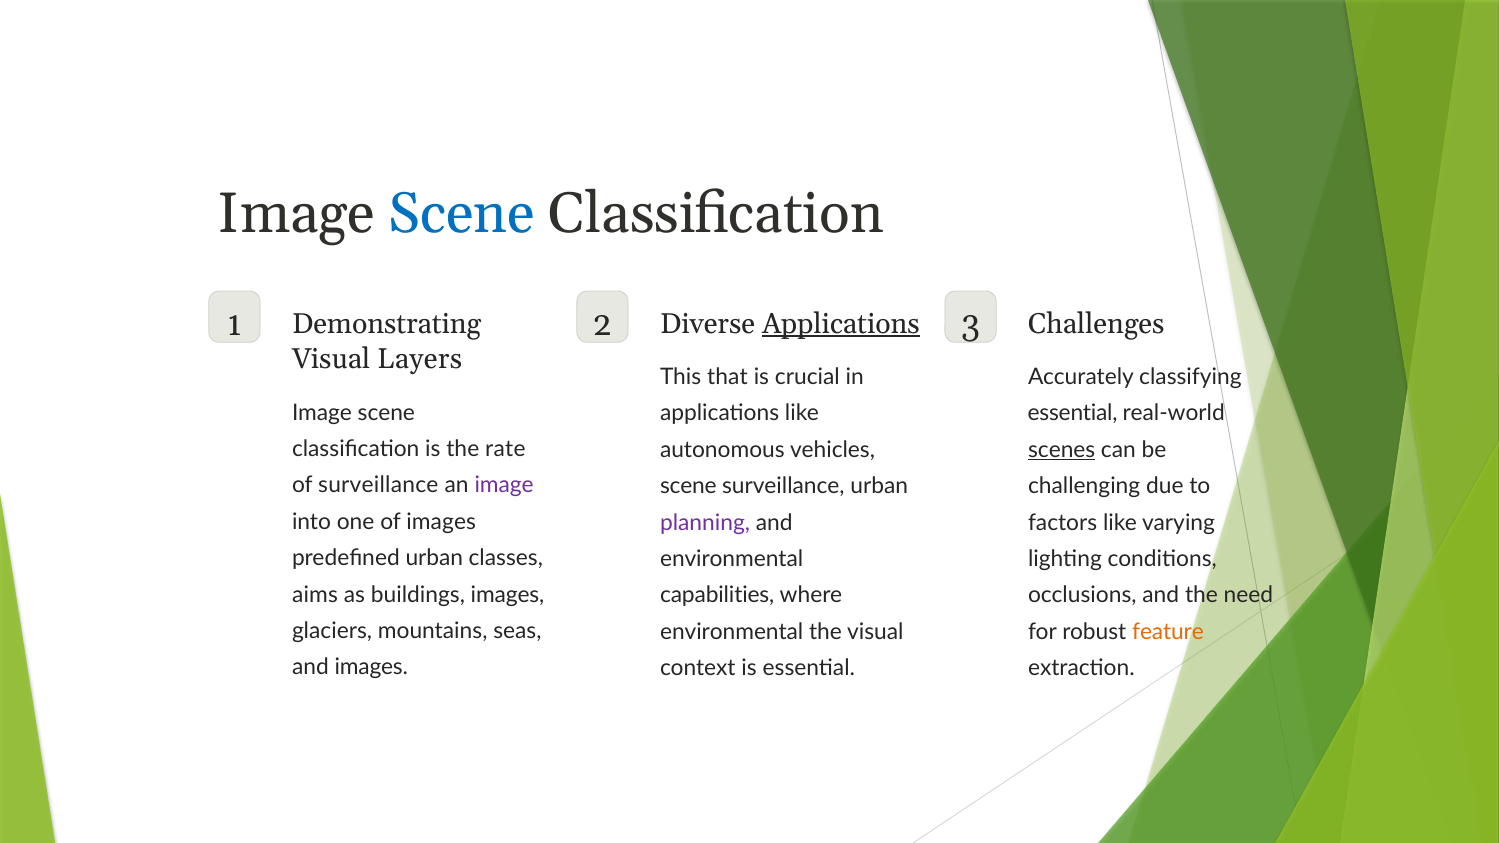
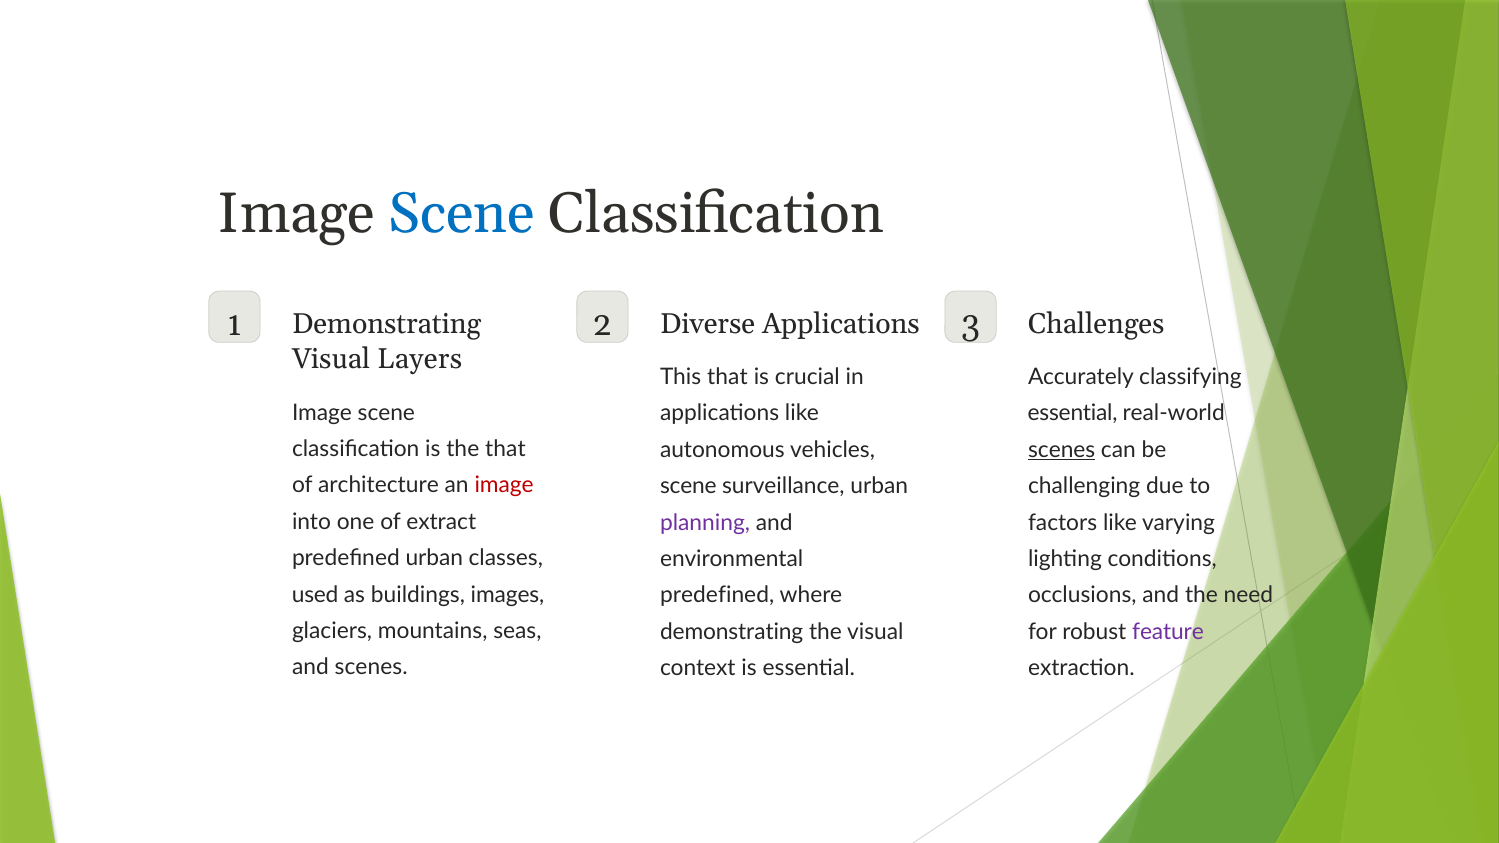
Applications underline: present -> none (841, 324)
the rate: rate -> that (505, 449)
of surveillance: surveillance -> architecture (378, 486)
image colour: purple -> red (504, 486)
of images: images -> extract (441, 522)
aims: aims -> used (315, 595)
capabilities: capabilities -> predefined (717, 596)
environmental: environmental -> demonstrating (732, 632)
feature colour: orange -> purple (1168, 632)
and images: images -> scenes (371, 668)
